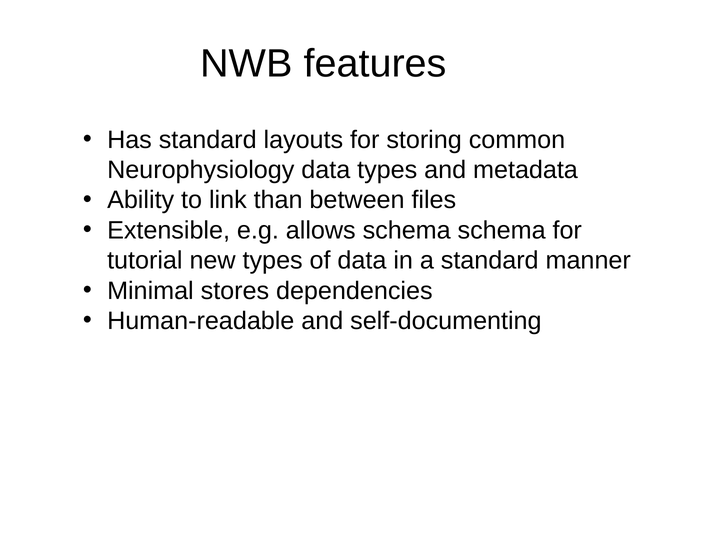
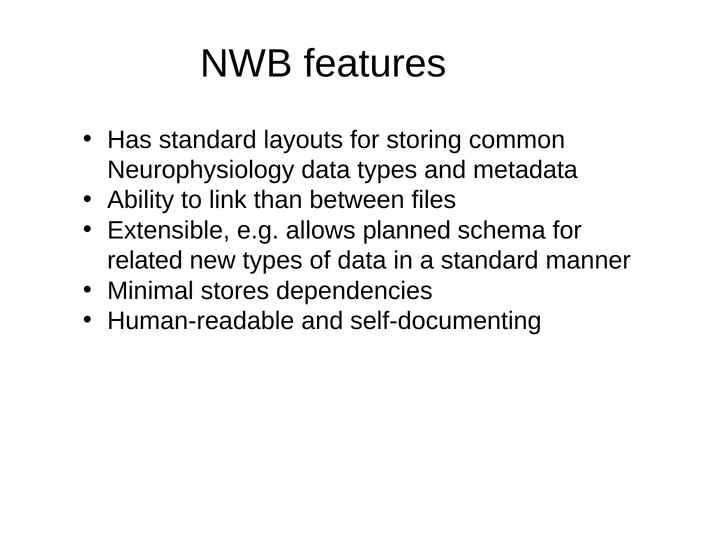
allows schema: schema -> planned (407, 231)
tutorial: tutorial -> related (145, 261)
